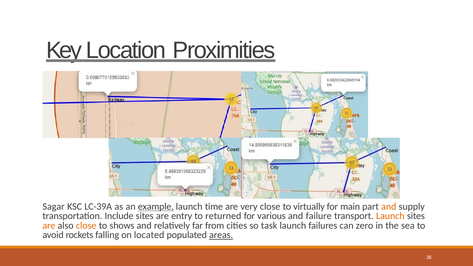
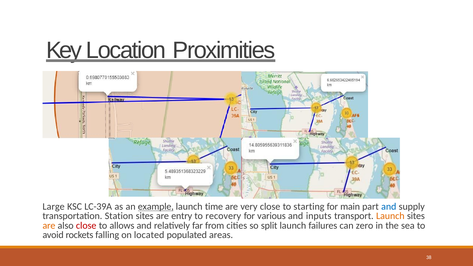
Sagar: Sagar -> Large (54, 207)
virtually: virtually -> starting (309, 207)
and colour: orange -> blue (389, 207)
Include: Include -> Station (119, 216)
returned: returned -> recovery (223, 216)
failure: failure -> inputs (319, 216)
close colour: orange -> red (86, 226)
shows: shows -> allows (122, 226)
task: task -> split (269, 226)
areas underline: present -> none (221, 235)
